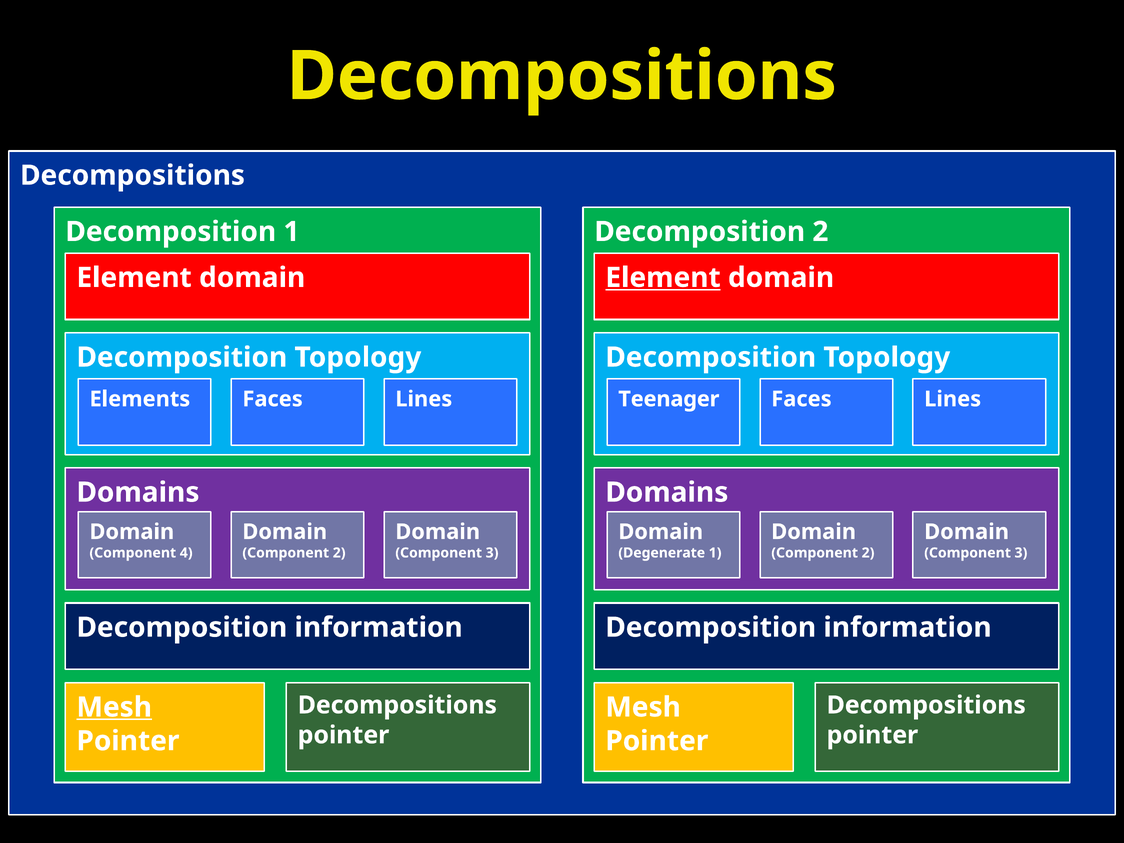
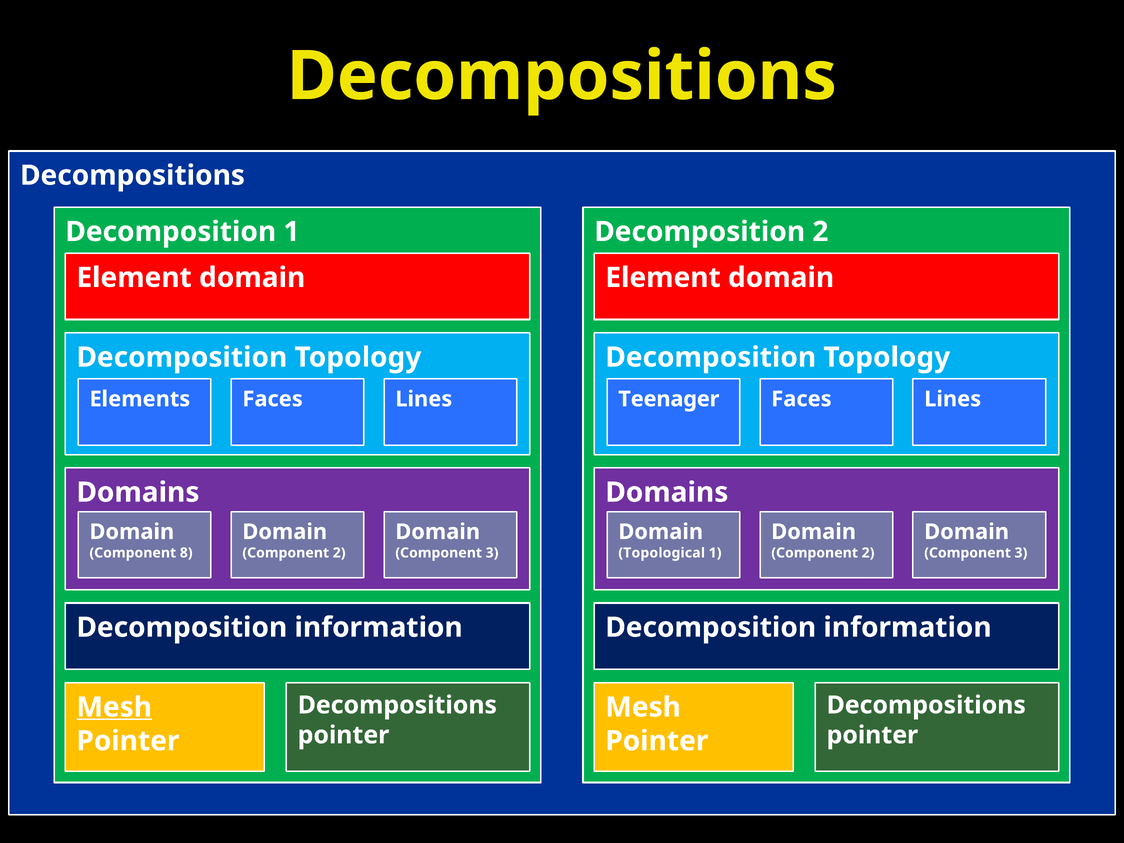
Element underline: present -> none (663, 278)
4: 4 -> 8 (186, 553)
Degenerate: Degenerate -> Topological (662, 553)
